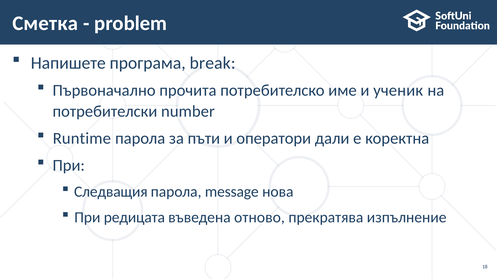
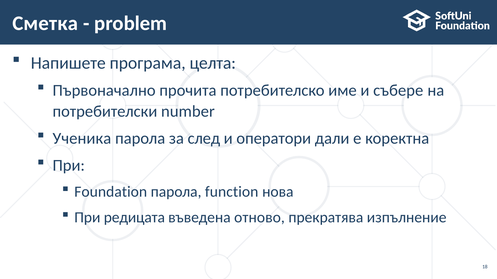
break: break -> целта (213, 63)
ученик: ученик -> събере (398, 91)
Runtime: Runtime -> Ученика (82, 139)
пъти: пъти -> след (204, 139)
Следващия: Следващия -> Foundation (111, 192)
message: message -> function (232, 192)
